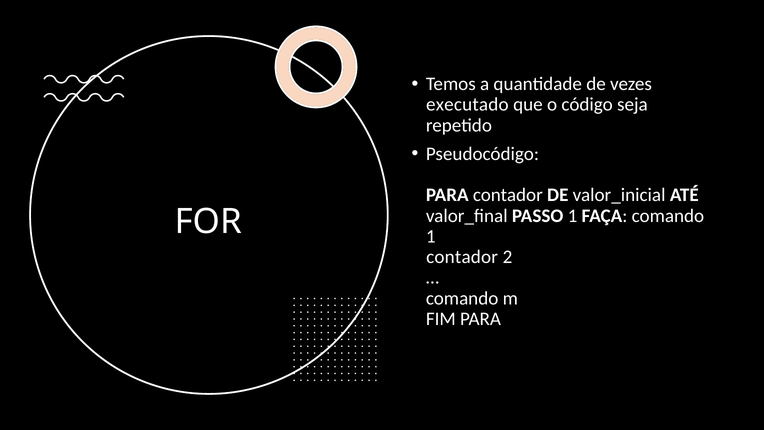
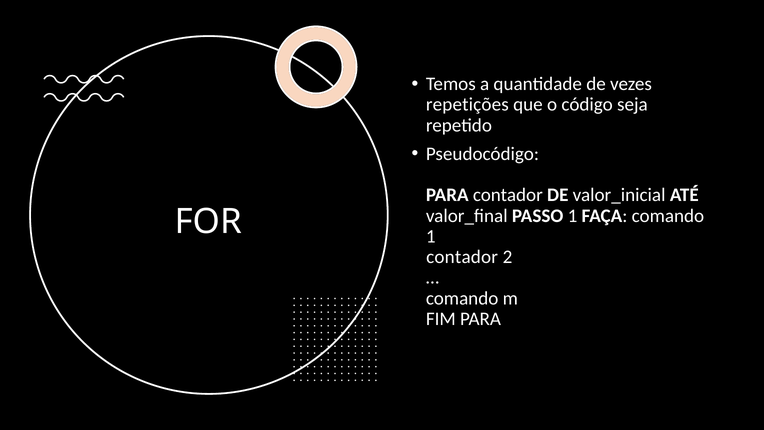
executado: executado -> repetições (467, 105)
